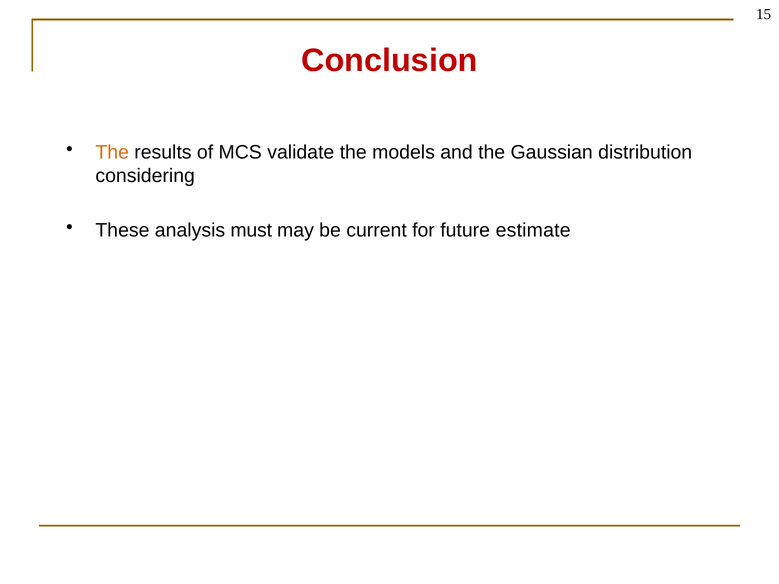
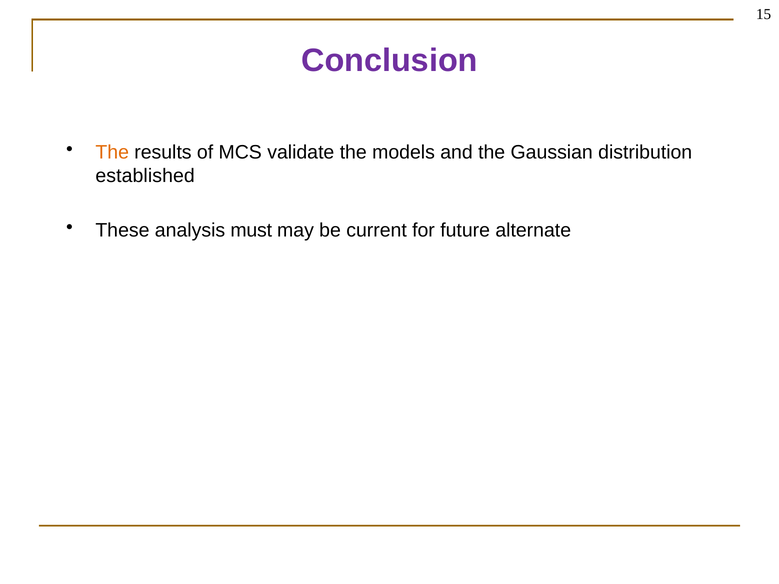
Conclusion colour: red -> purple (389, 60)
considering: considering -> established (145, 176)
estimate: estimate -> alternate (533, 230)
